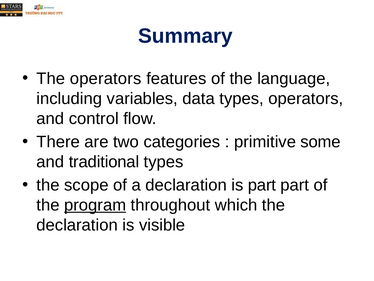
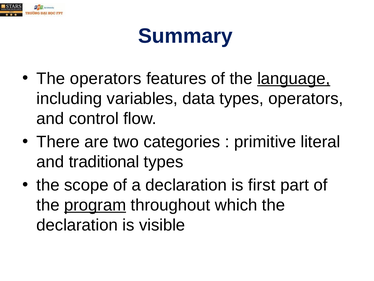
language underline: none -> present (294, 78)
some: some -> literal (320, 142)
is part: part -> first (262, 185)
